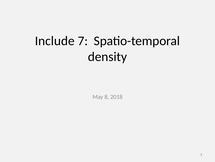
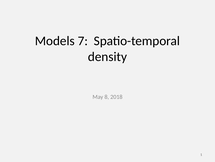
Include: Include -> Models (55, 41)
